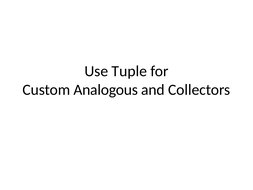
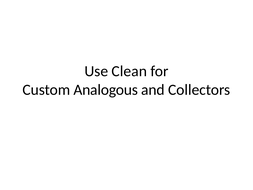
Tuple: Tuple -> Clean (129, 71)
